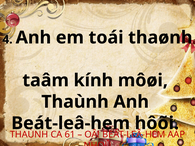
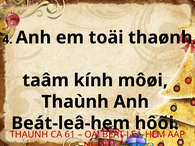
toái: toái -> toäi (106, 38)
